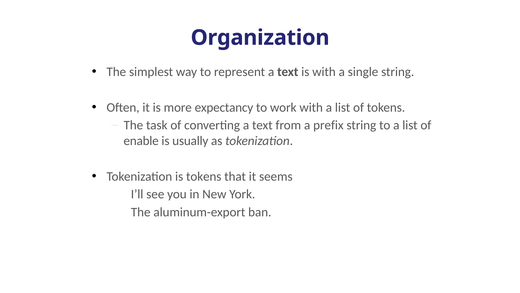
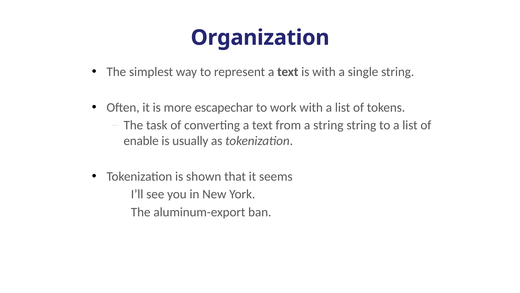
expectancy: expectancy -> escapechar (224, 107)
a prefix: prefix -> string (328, 125)
is tokens: tokens -> shown (204, 176)
